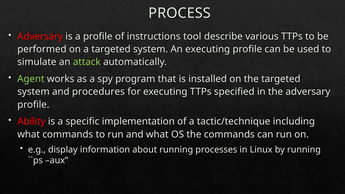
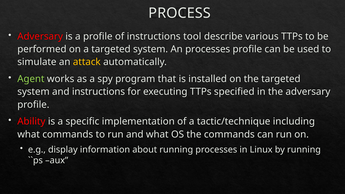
An executing: executing -> processes (208, 49)
attack colour: light green -> yellow (87, 62)
and procedures: procedures -> instructions (99, 92)
